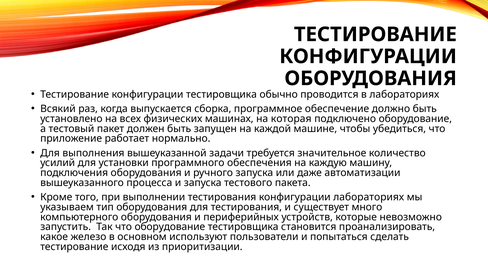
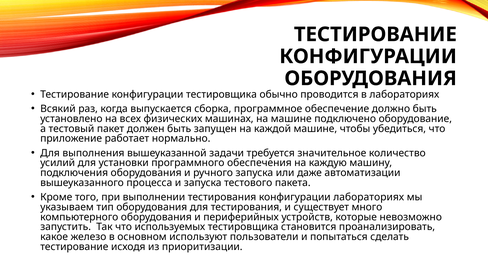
на которая: которая -> машине (291, 119)
что оборудование: оборудование -> используемых (170, 227)
